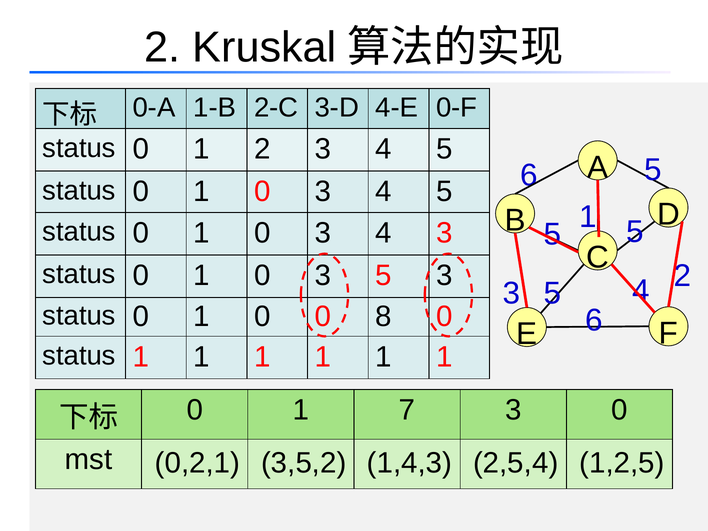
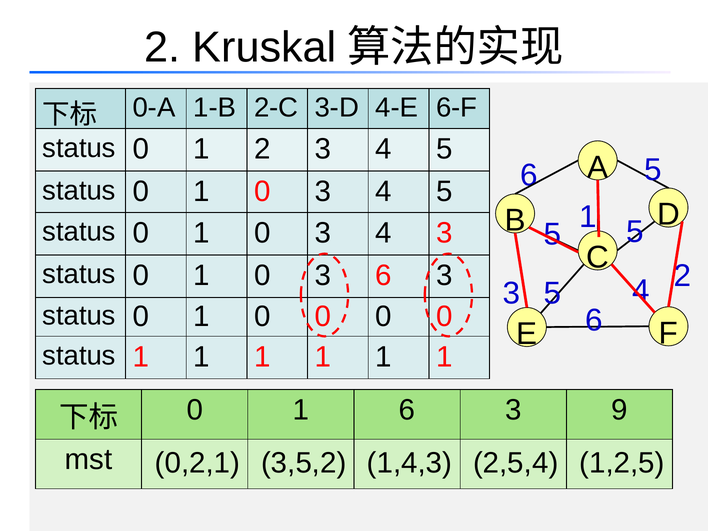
0-F: 0-F -> 6-F (457, 108)
0 3 5: 5 -> 6 (384, 275)
1 0 0 8: 8 -> 0 (384, 317)
1 7: 7 -> 6 (407, 410)
3 0: 0 -> 9 (620, 410)
